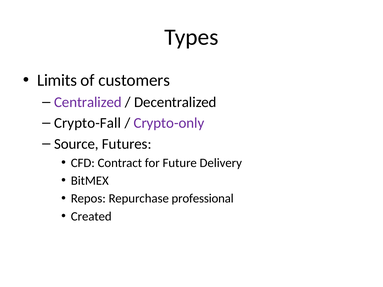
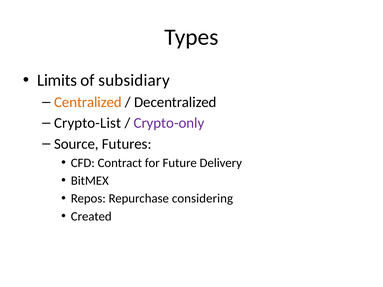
customers: customers -> subsidiary (134, 80)
Centralized colour: purple -> orange (88, 102)
Crypto-Fall: Crypto-Fall -> Crypto-List (88, 123)
professional: professional -> considering (202, 199)
